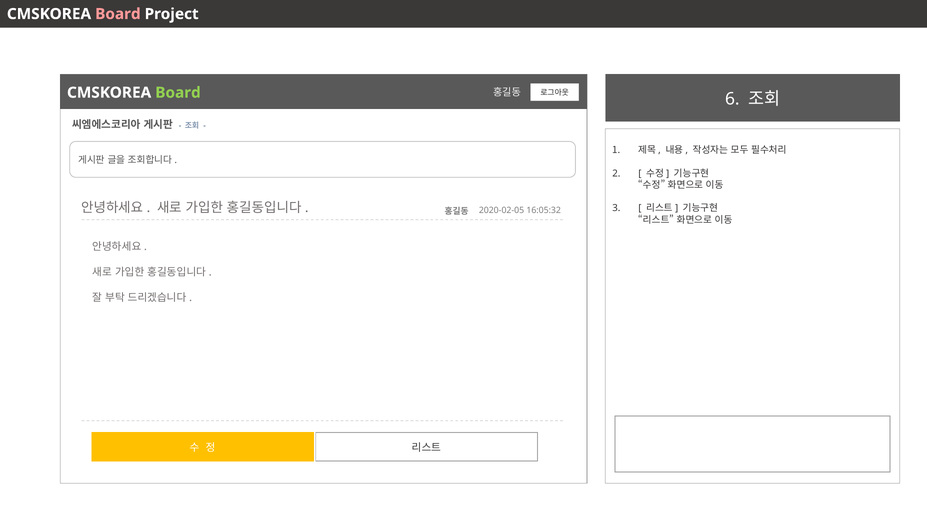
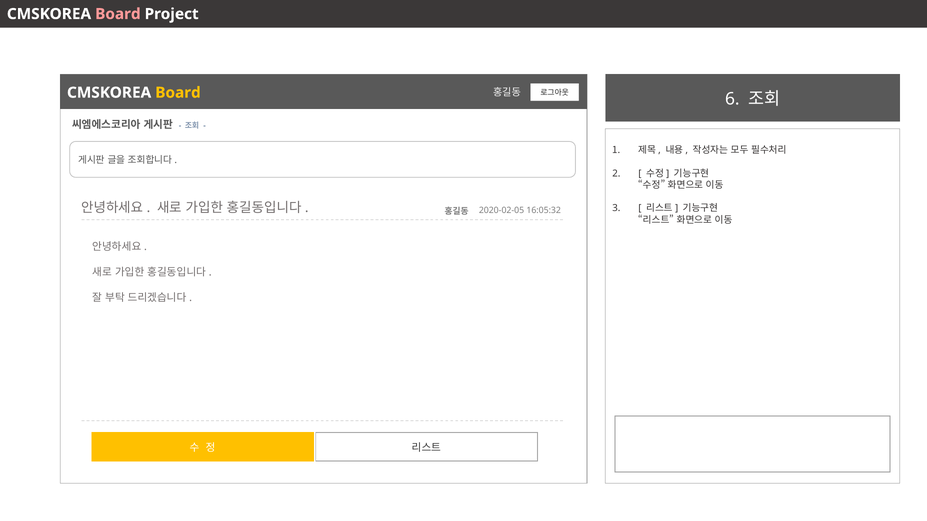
Board colour: light green -> yellow (178, 93)
